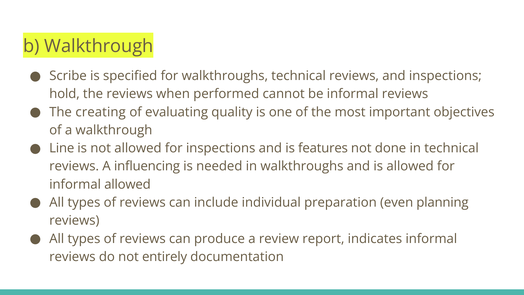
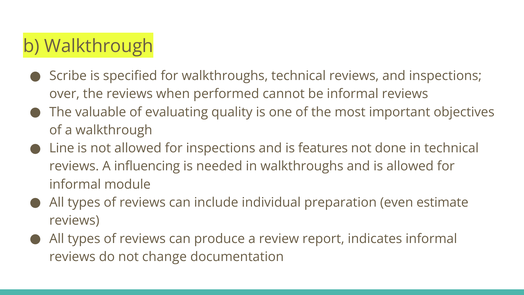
hold: hold -> over (64, 94)
creating: creating -> valuable (101, 112)
informal allowed: allowed -> module (127, 184)
planning: planning -> estimate (442, 202)
entirely: entirely -> change (164, 257)
